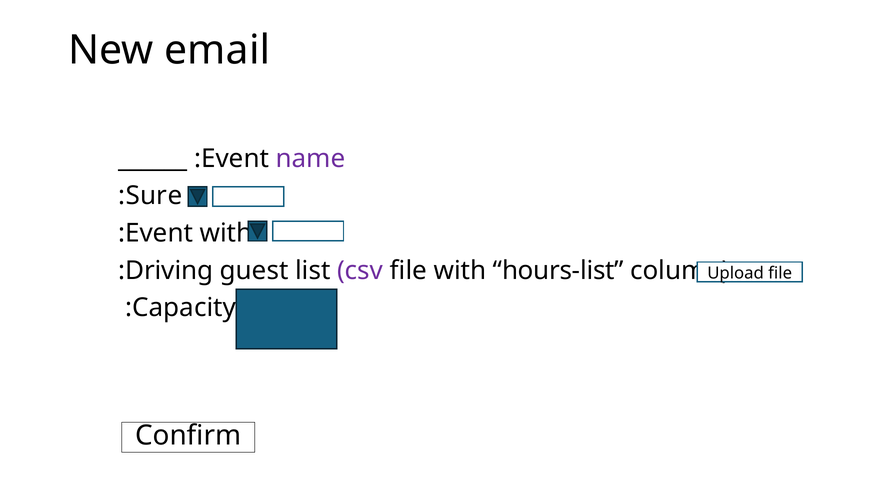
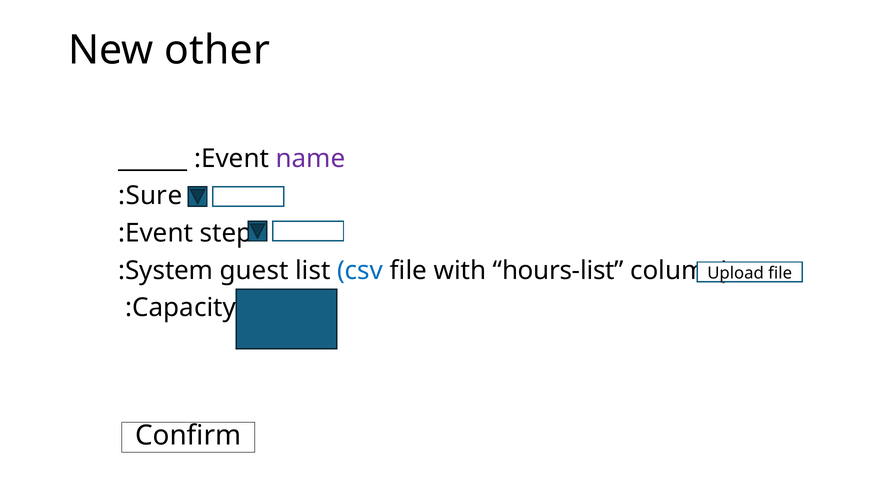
email: email -> other (217, 50)
Event with: with -> step (226, 233)
Driving: Driving -> System (169, 271)
csv colour: purple -> blue (360, 271)
